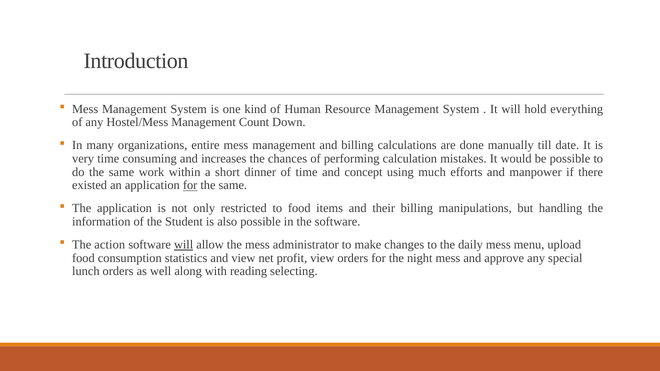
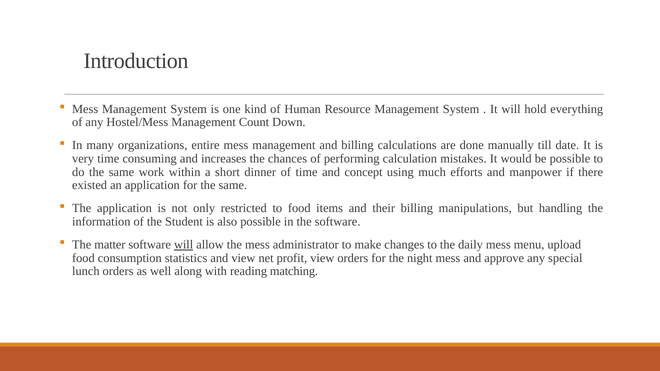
for underline: present -> none (190, 185)
action: action -> matter (110, 245)
selecting: selecting -> matching (294, 272)
